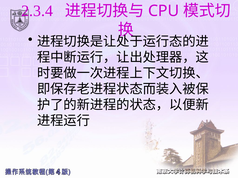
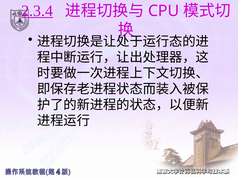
2.3.4 underline: none -> present (37, 11)
